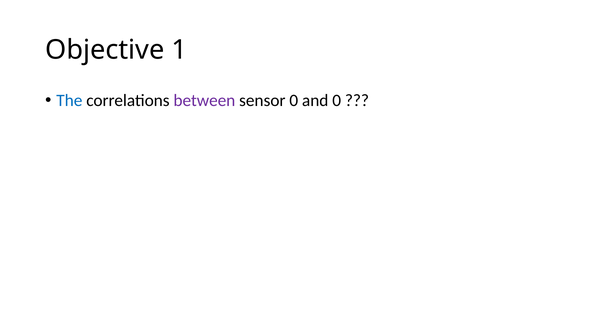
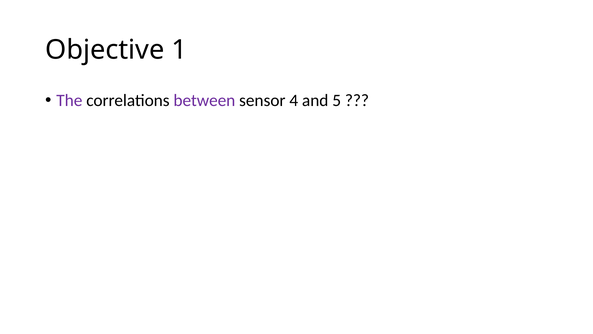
The colour: blue -> purple (69, 100)
sensor 0: 0 -> 4 (294, 100)
and 0: 0 -> 5 (337, 100)
